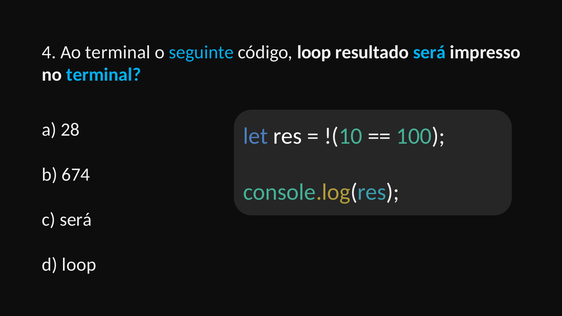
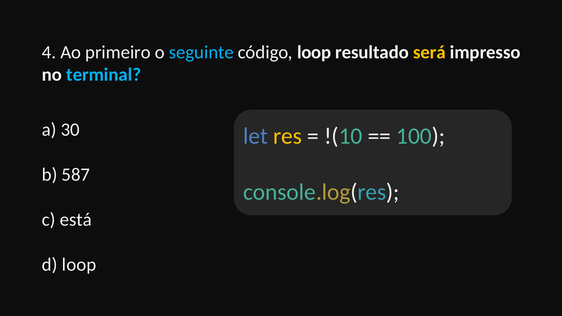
Ao terminal: terminal -> primeiro (118, 52)
será colour: light blue -> yellow (429, 52)
28: 28 -> 30 (70, 130)
res colour: white -> yellow (288, 136)
674: 674 -> 587 (76, 175)
c será: será -> está (76, 220)
